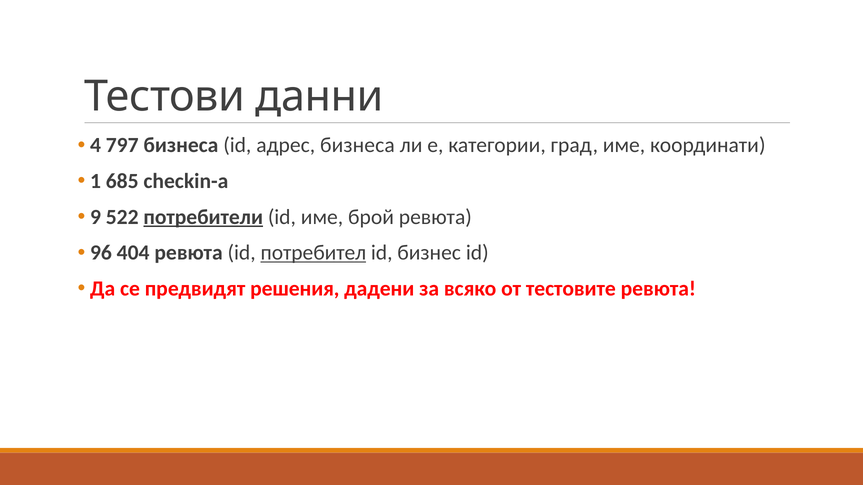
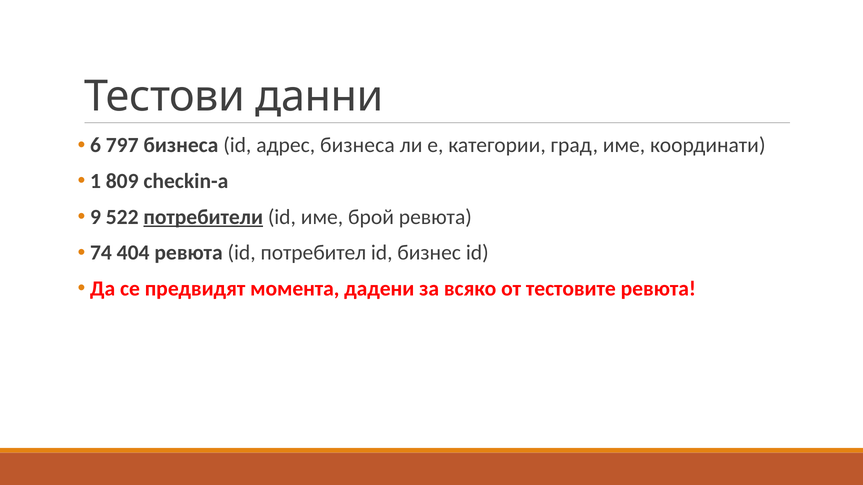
4: 4 -> 6 (96, 145)
685: 685 -> 809 (122, 181)
96: 96 -> 74 (101, 253)
потребител underline: present -> none (313, 253)
решения: решения -> момента (295, 289)
